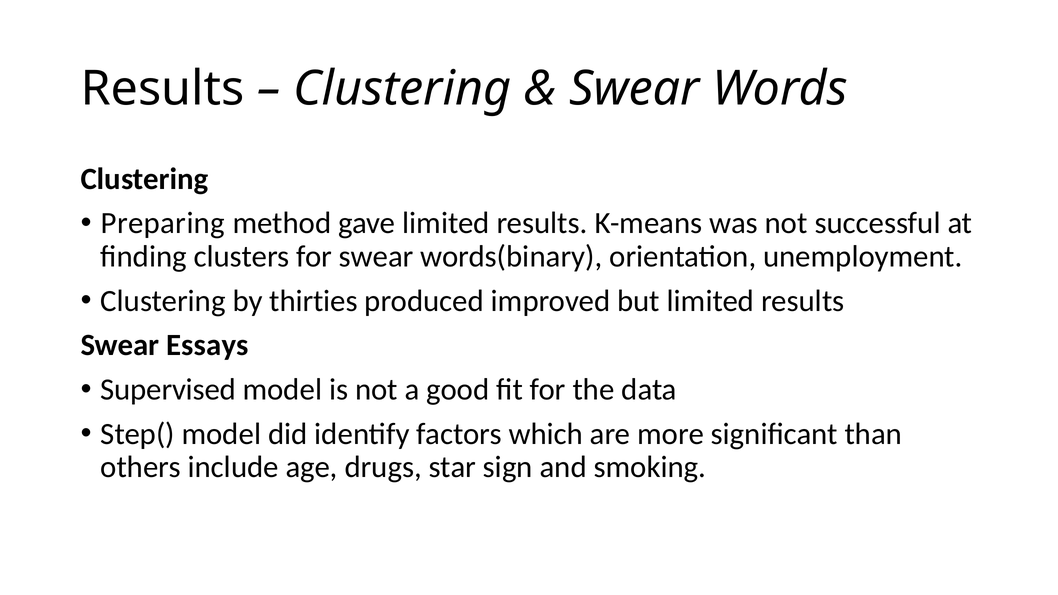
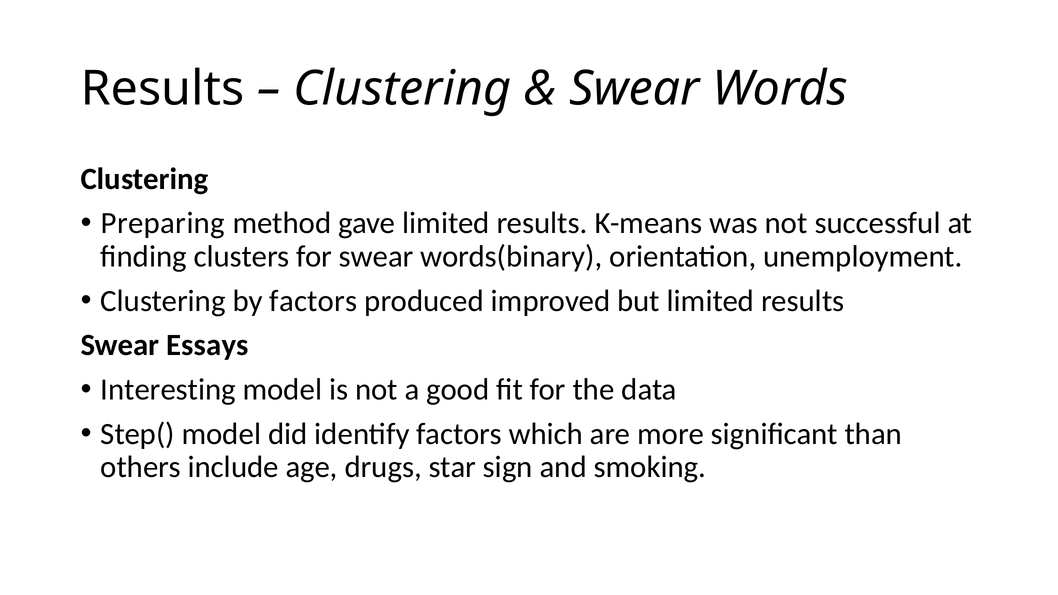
by thirties: thirties -> factors (313, 301)
Supervised: Supervised -> Interesting (168, 390)
